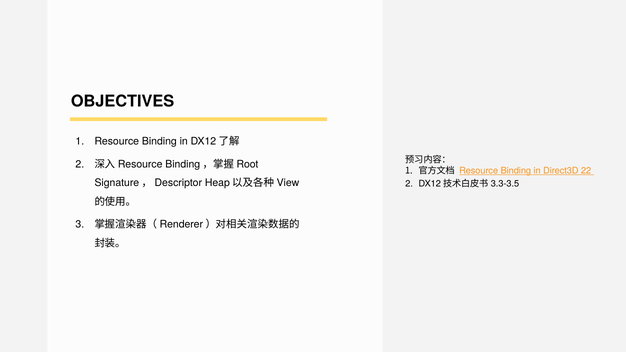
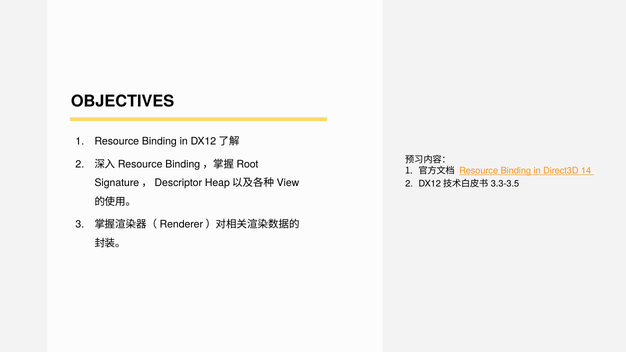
22: 22 -> 14 (586, 171)
